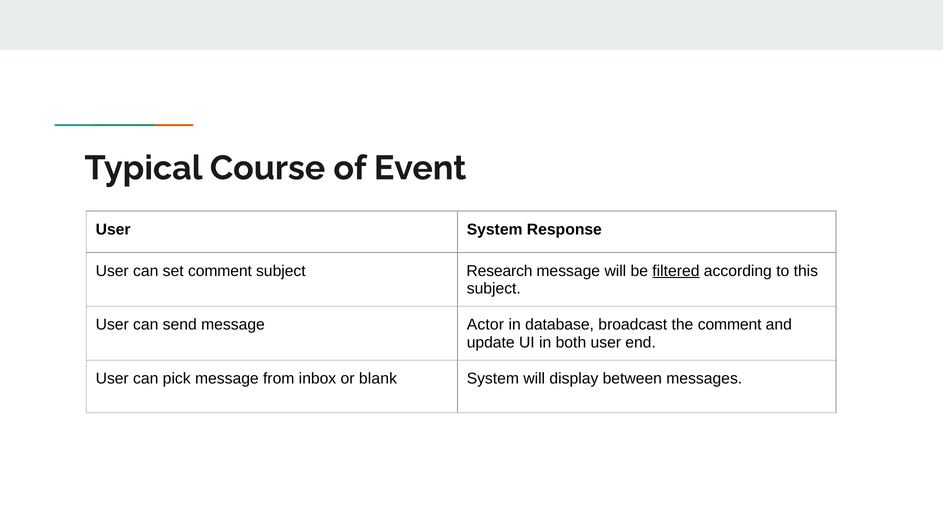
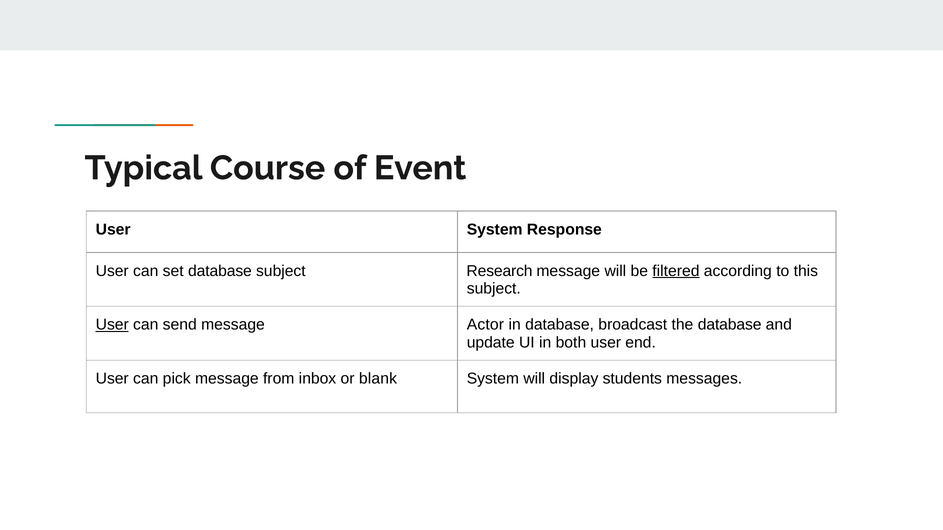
set comment: comment -> database (220, 271)
User underline: none -> present (112, 325)
the comment: comment -> database (730, 325)
between: between -> students (632, 379)
